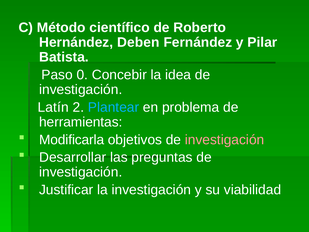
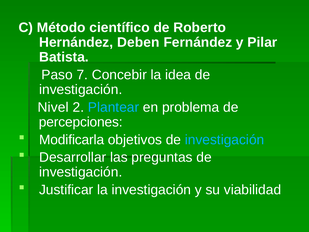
0: 0 -> 7 (82, 75)
Latín: Latín -> Nivel (53, 107)
herramientas: herramientas -> percepciones (81, 122)
investigación colour: pink -> light blue (225, 140)
